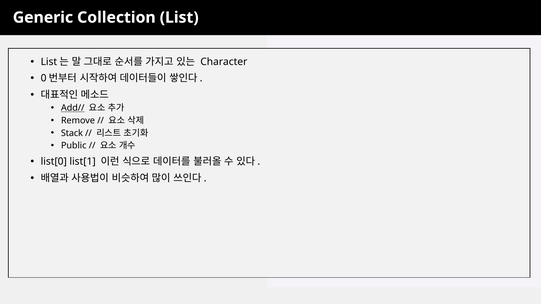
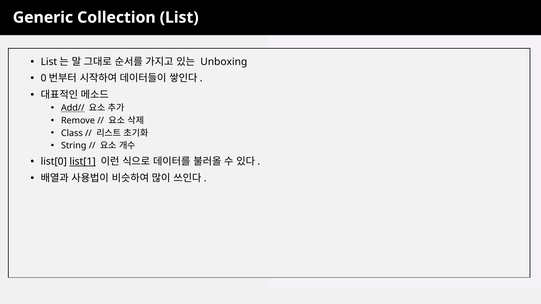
Character: Character -> Unboxing (224, 62)
Stack: Stack -> Class (72, 133)
Public: Public -> String (74, 146)
list[1 underline: none -> present (83, 162)
